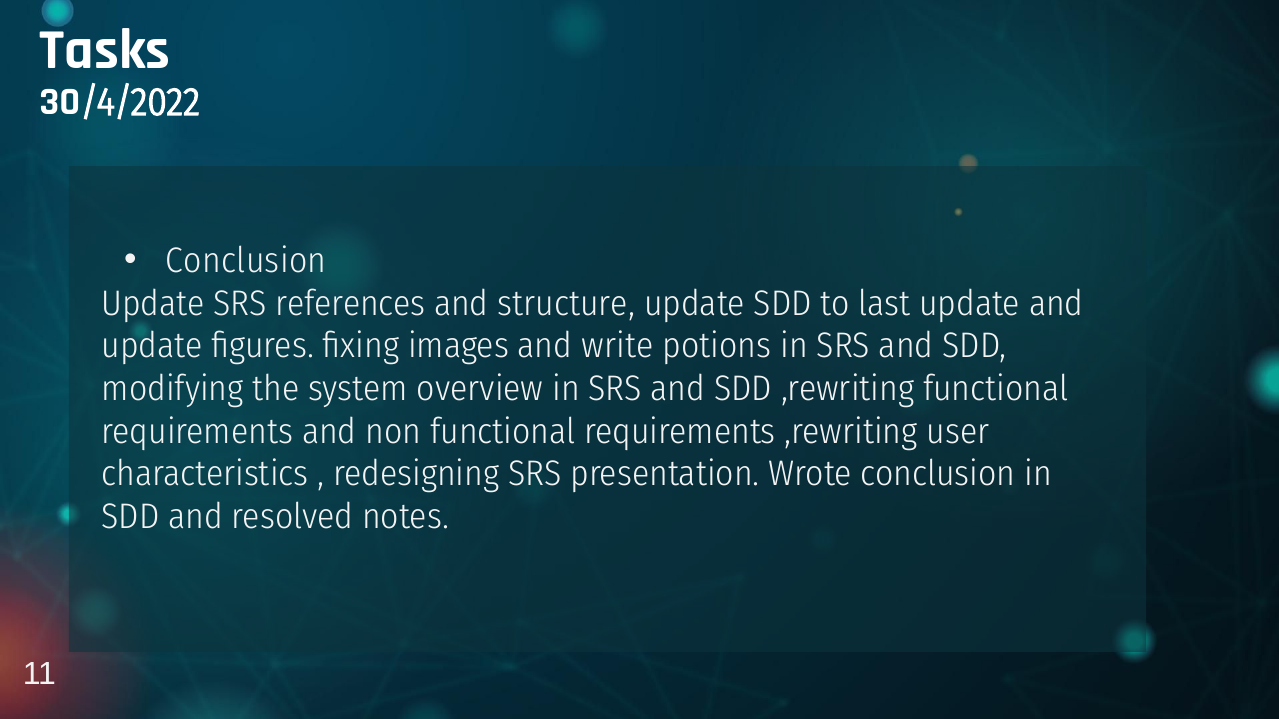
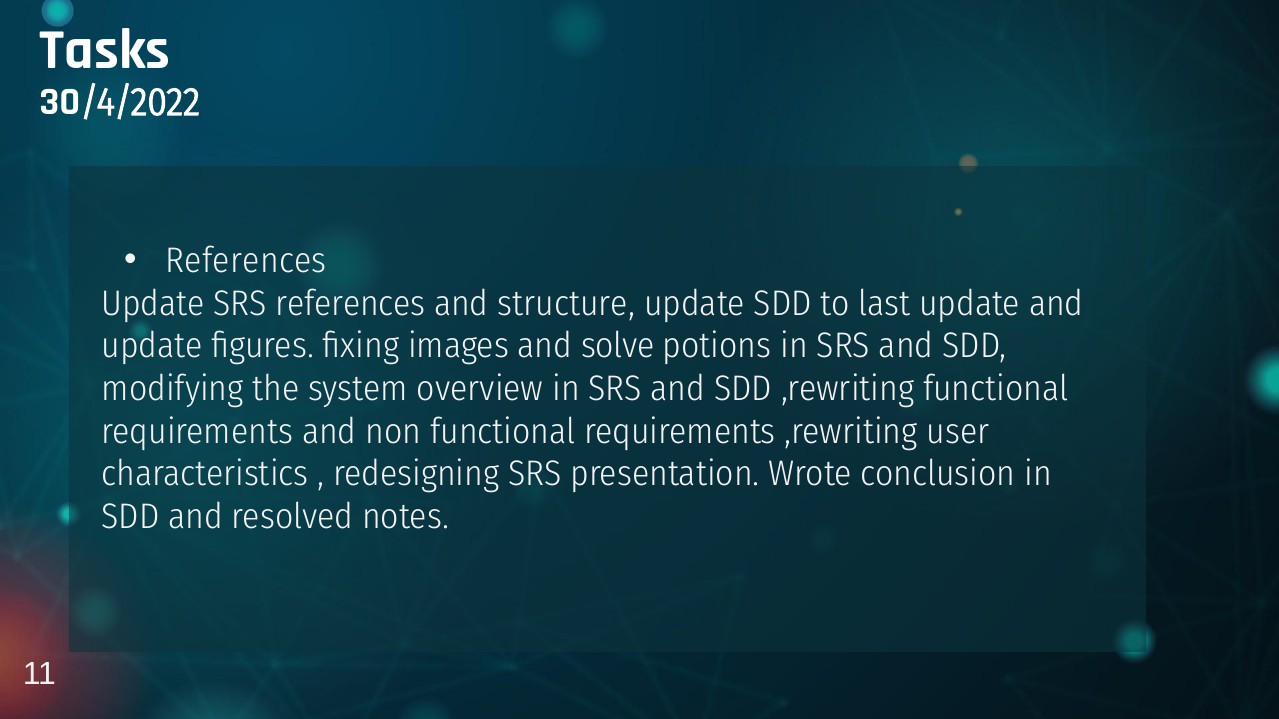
Conclusion: Conclusion -> References (246, 261)
write: write -> solve (618, 346)
